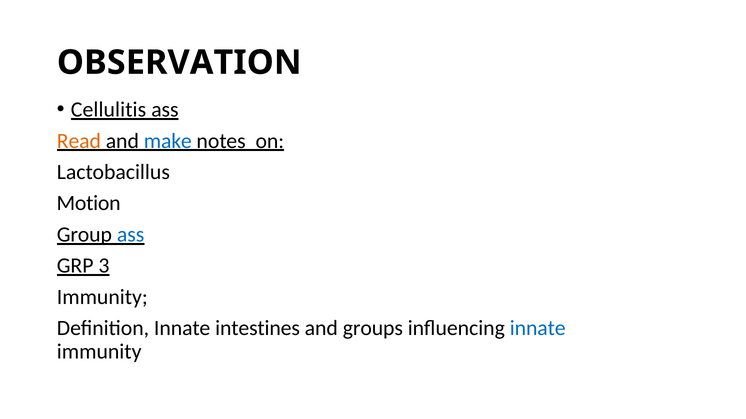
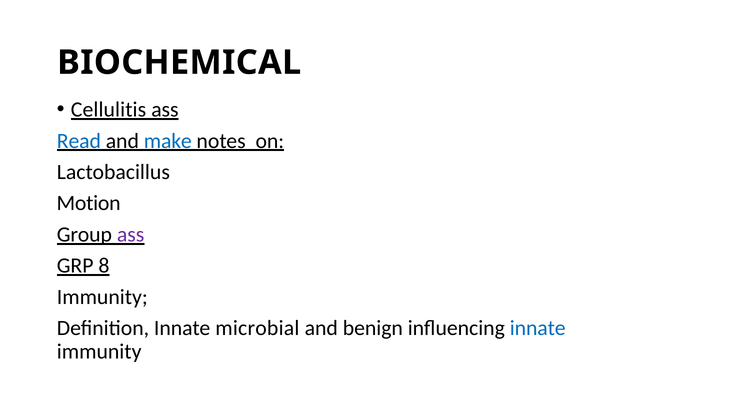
OBSERVATION: OBSERVATION -> BIOCHEMICAL (179, 63)
Read colour: orange -> blue (79, 141)
ass colour: blue -> purple (131, 235)
3: 3 -> 8 (104, 266)
intestines: intestines -> microbial (257, 329)
groups: groups -> benign (373, 329)
